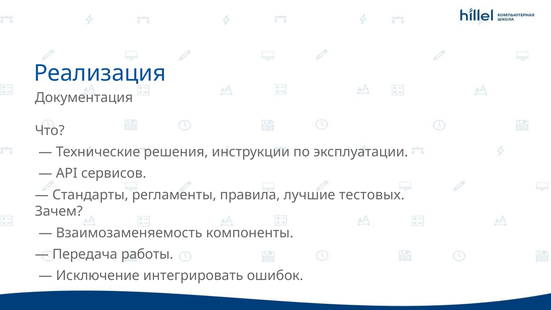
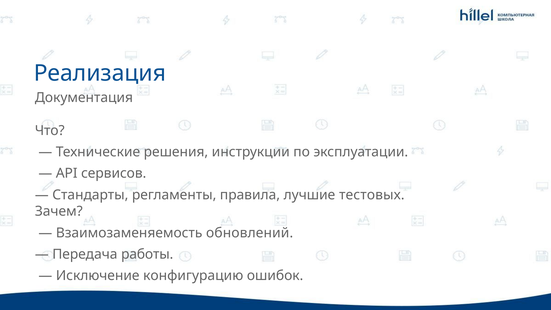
компоненты: компоненты -> обновлений (250, 233)
интегрировать: интегрировать -> конфигурацию (193, 276)
